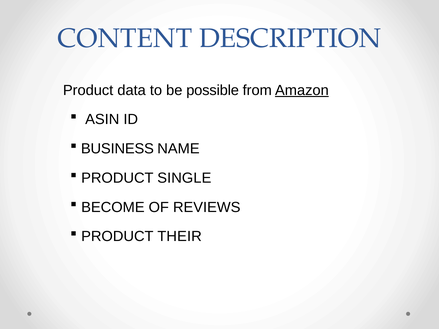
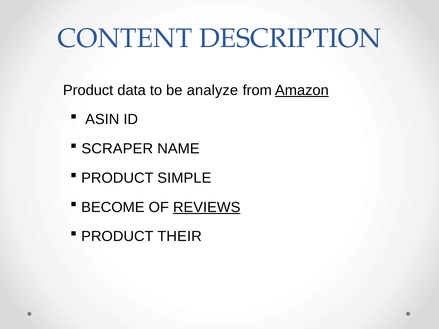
possible: possible -> analyze (212, 90)
BUSINESS: BUSINESS -> SCRAPER (117, 149)
SINGLE: SINGLE -> SIMPLE (184, 178)
REVIEWS underline: none -> present (207, 207)
